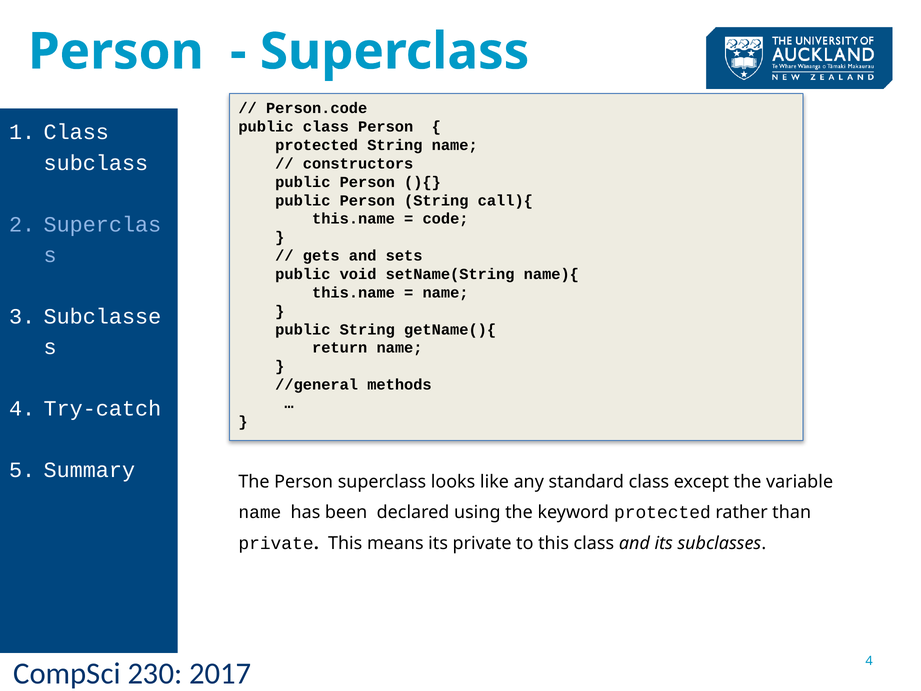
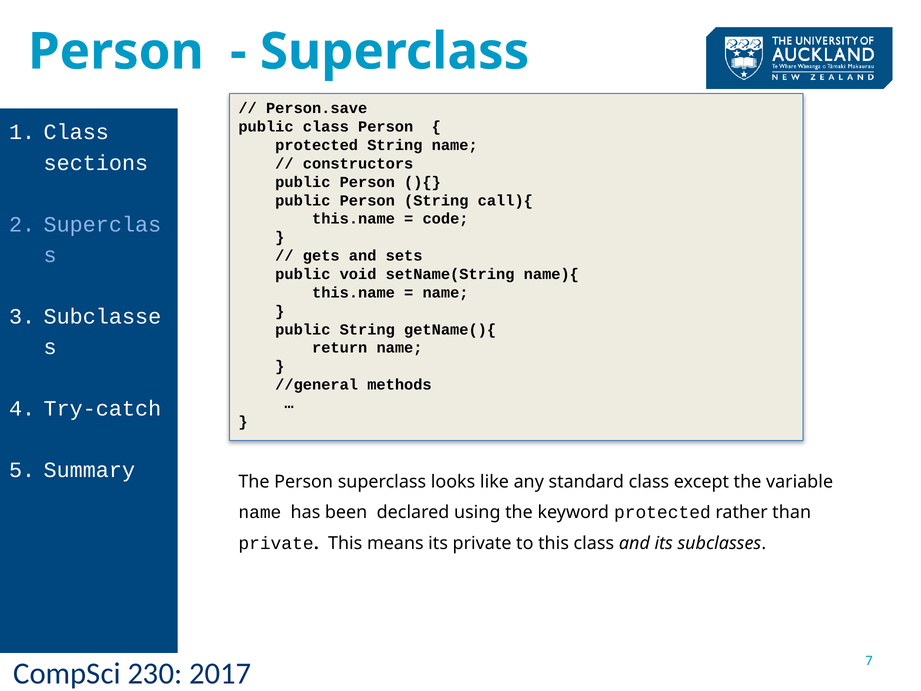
Person.code: Person.code -> Person.save (317, 108)
subclass: subclass -> sections (96, 163)
4: 4 -> 7 (869, 661)
